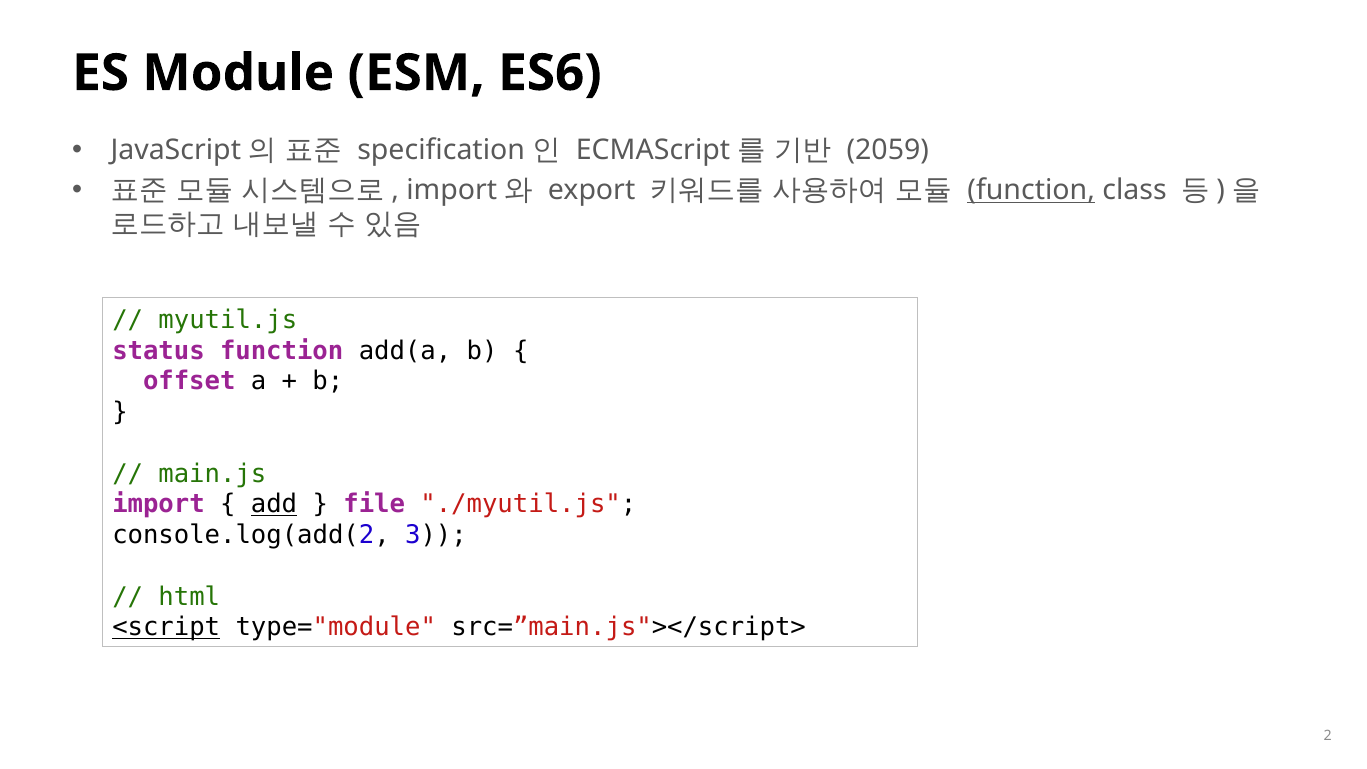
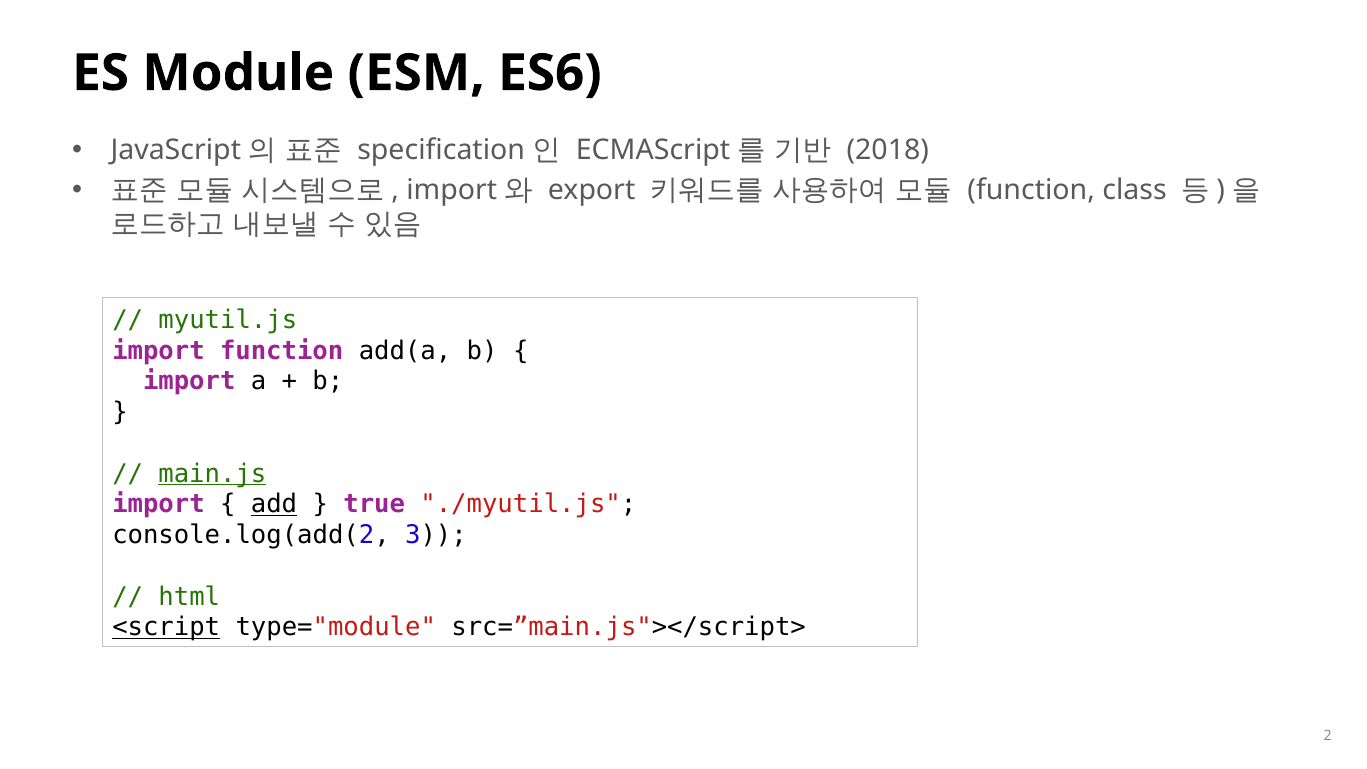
2059: 2059 -> 2018 (888, 150)
function underline: present -> none (1031, 190)
status: status -> import (158, 351)
offset: offset -> import (189, 381)
main.js underline: none -> present (212, 474)
file: file -> true (374, 504)
